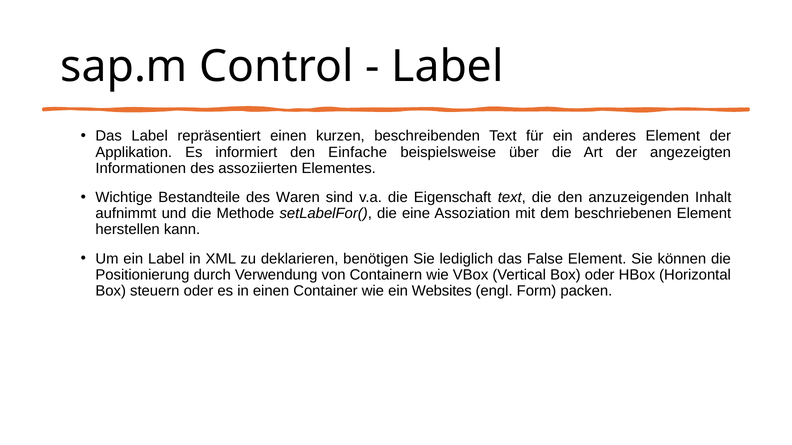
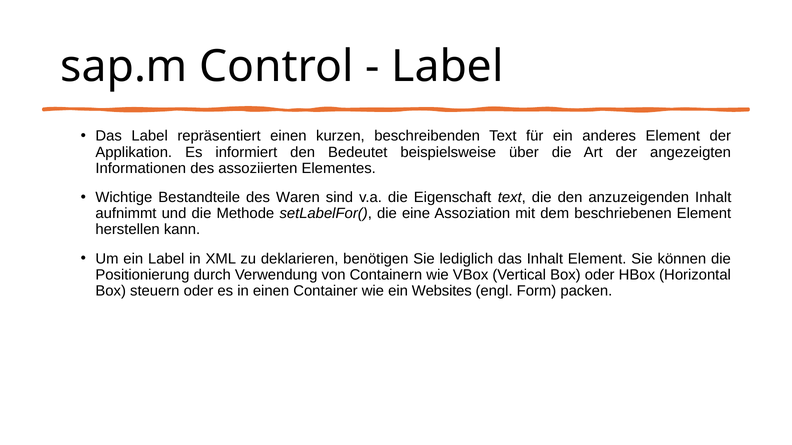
Einfache: Einfache -> Bedeutet (358, 152)
das False: False -> Inhalt (545, 259)
